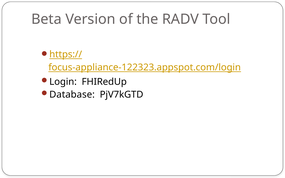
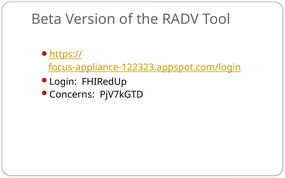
Database: Database -> Concerns (72, 95)
